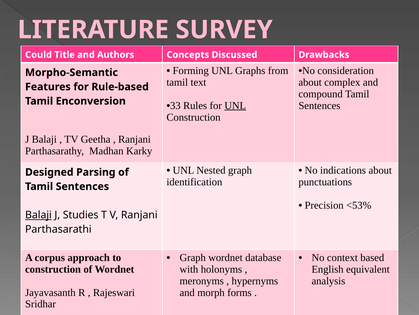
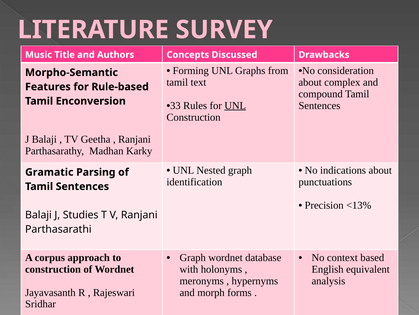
Could: Could -> Music (39, 55)
Designed: Designed -> Gramatic (49, 172)
<53%: <53% -> <13% (359, 205)
Balaji underline: present -> none (38, 215)
